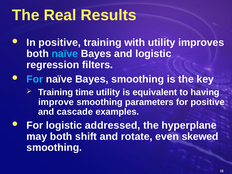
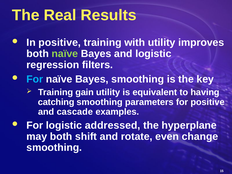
naïve colour: light blue -> light green (65, 54)
time: time -> gain (85, 92)
improve: improve -> catching (56, 102)
skewed: skewed -> change (200, 136)
